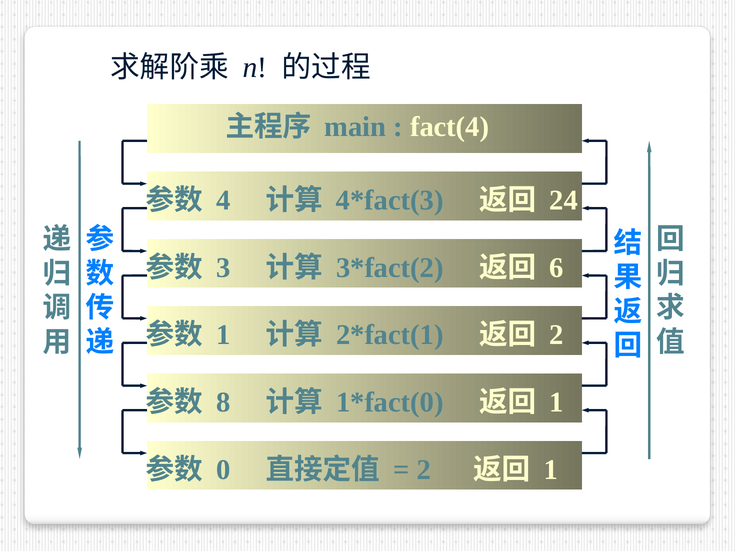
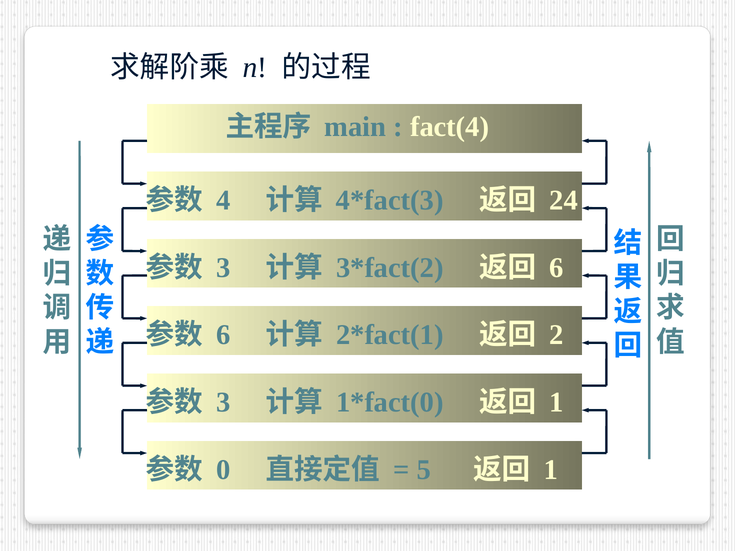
1: 1 -> 6 (223, 335)
8: 8 -> 3 (223, 402)
2: 2 -> 5 (424, 470)
